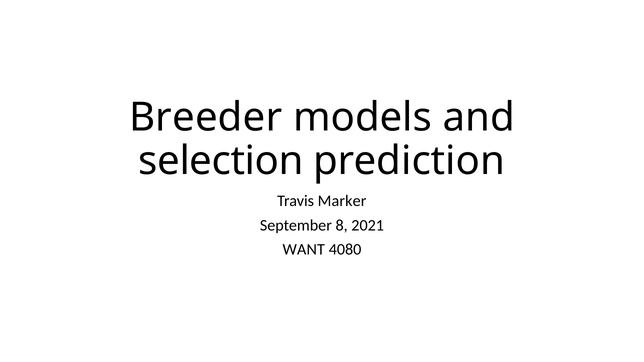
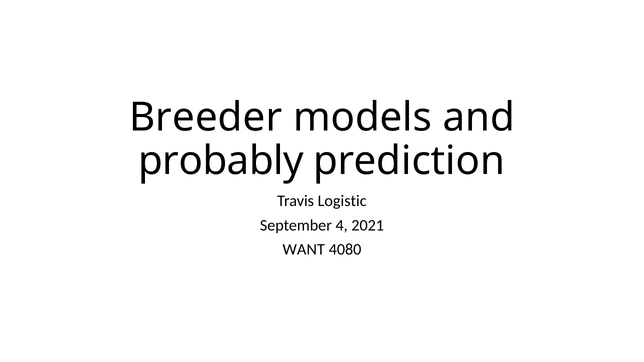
selection: selection -> probably (221, 161)
Marker: Marker -> Logistic (342, 201)
8: 8 -> 4 (342, 225)
